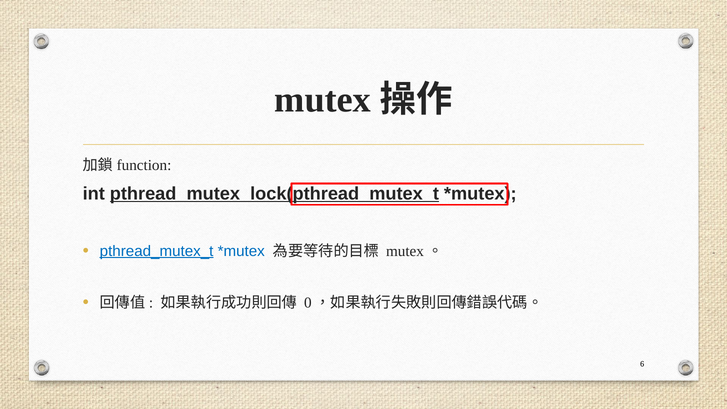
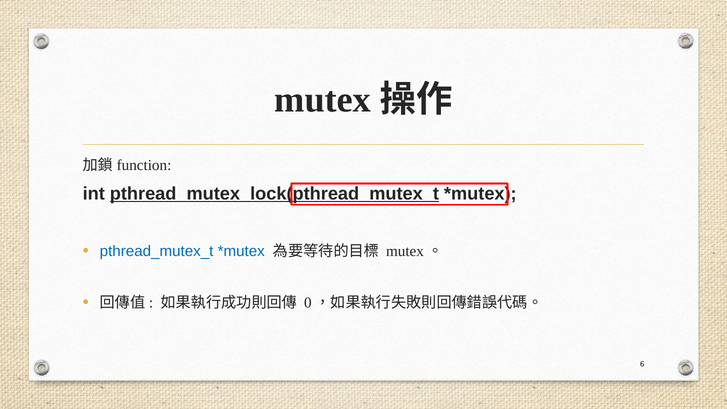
pthread_mutex_t underline: present -> none (157, 251)
